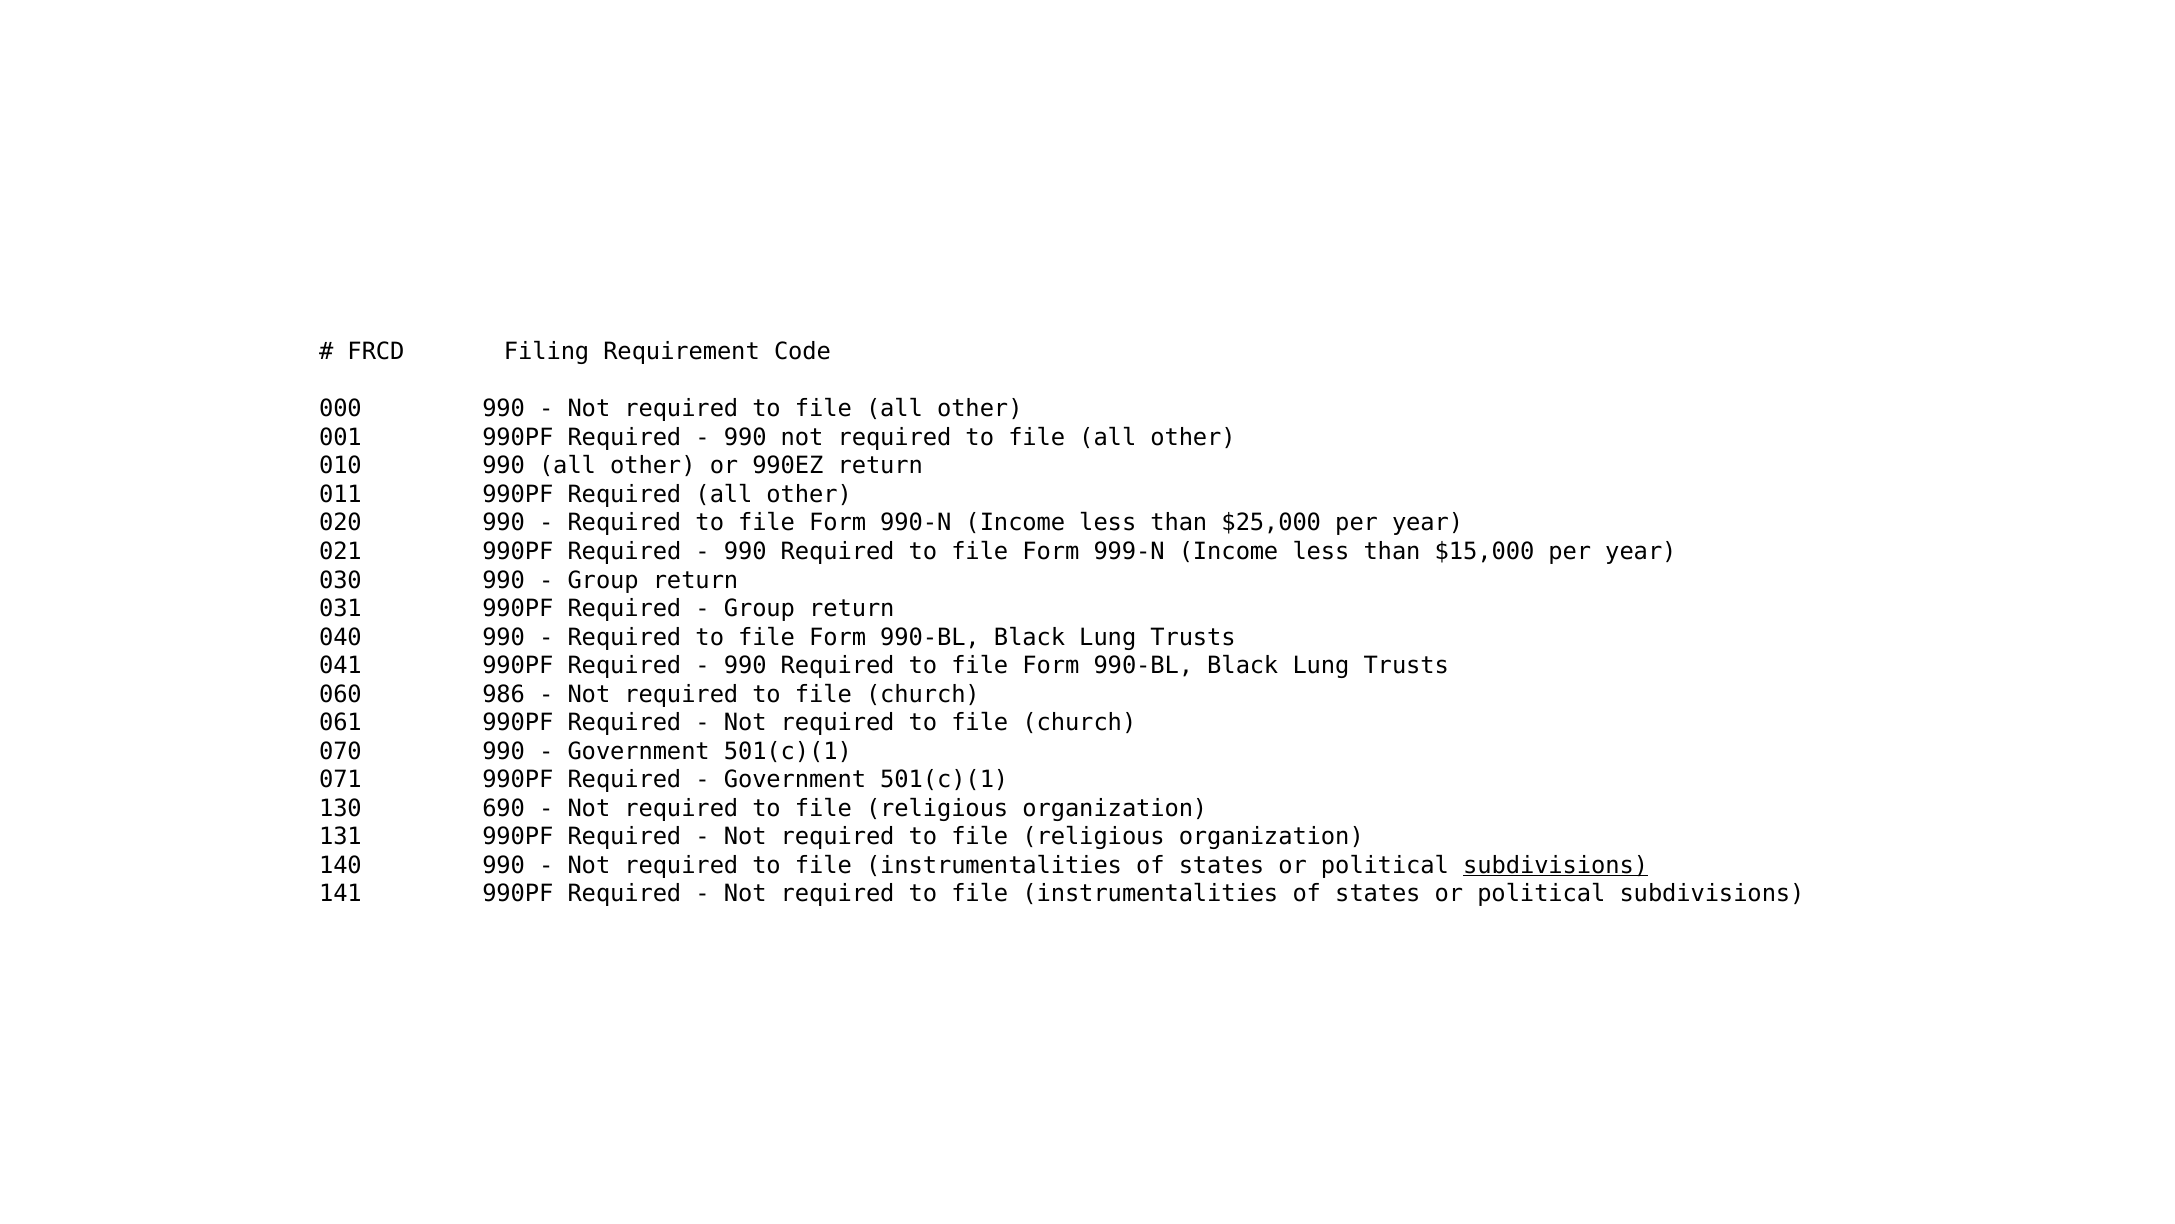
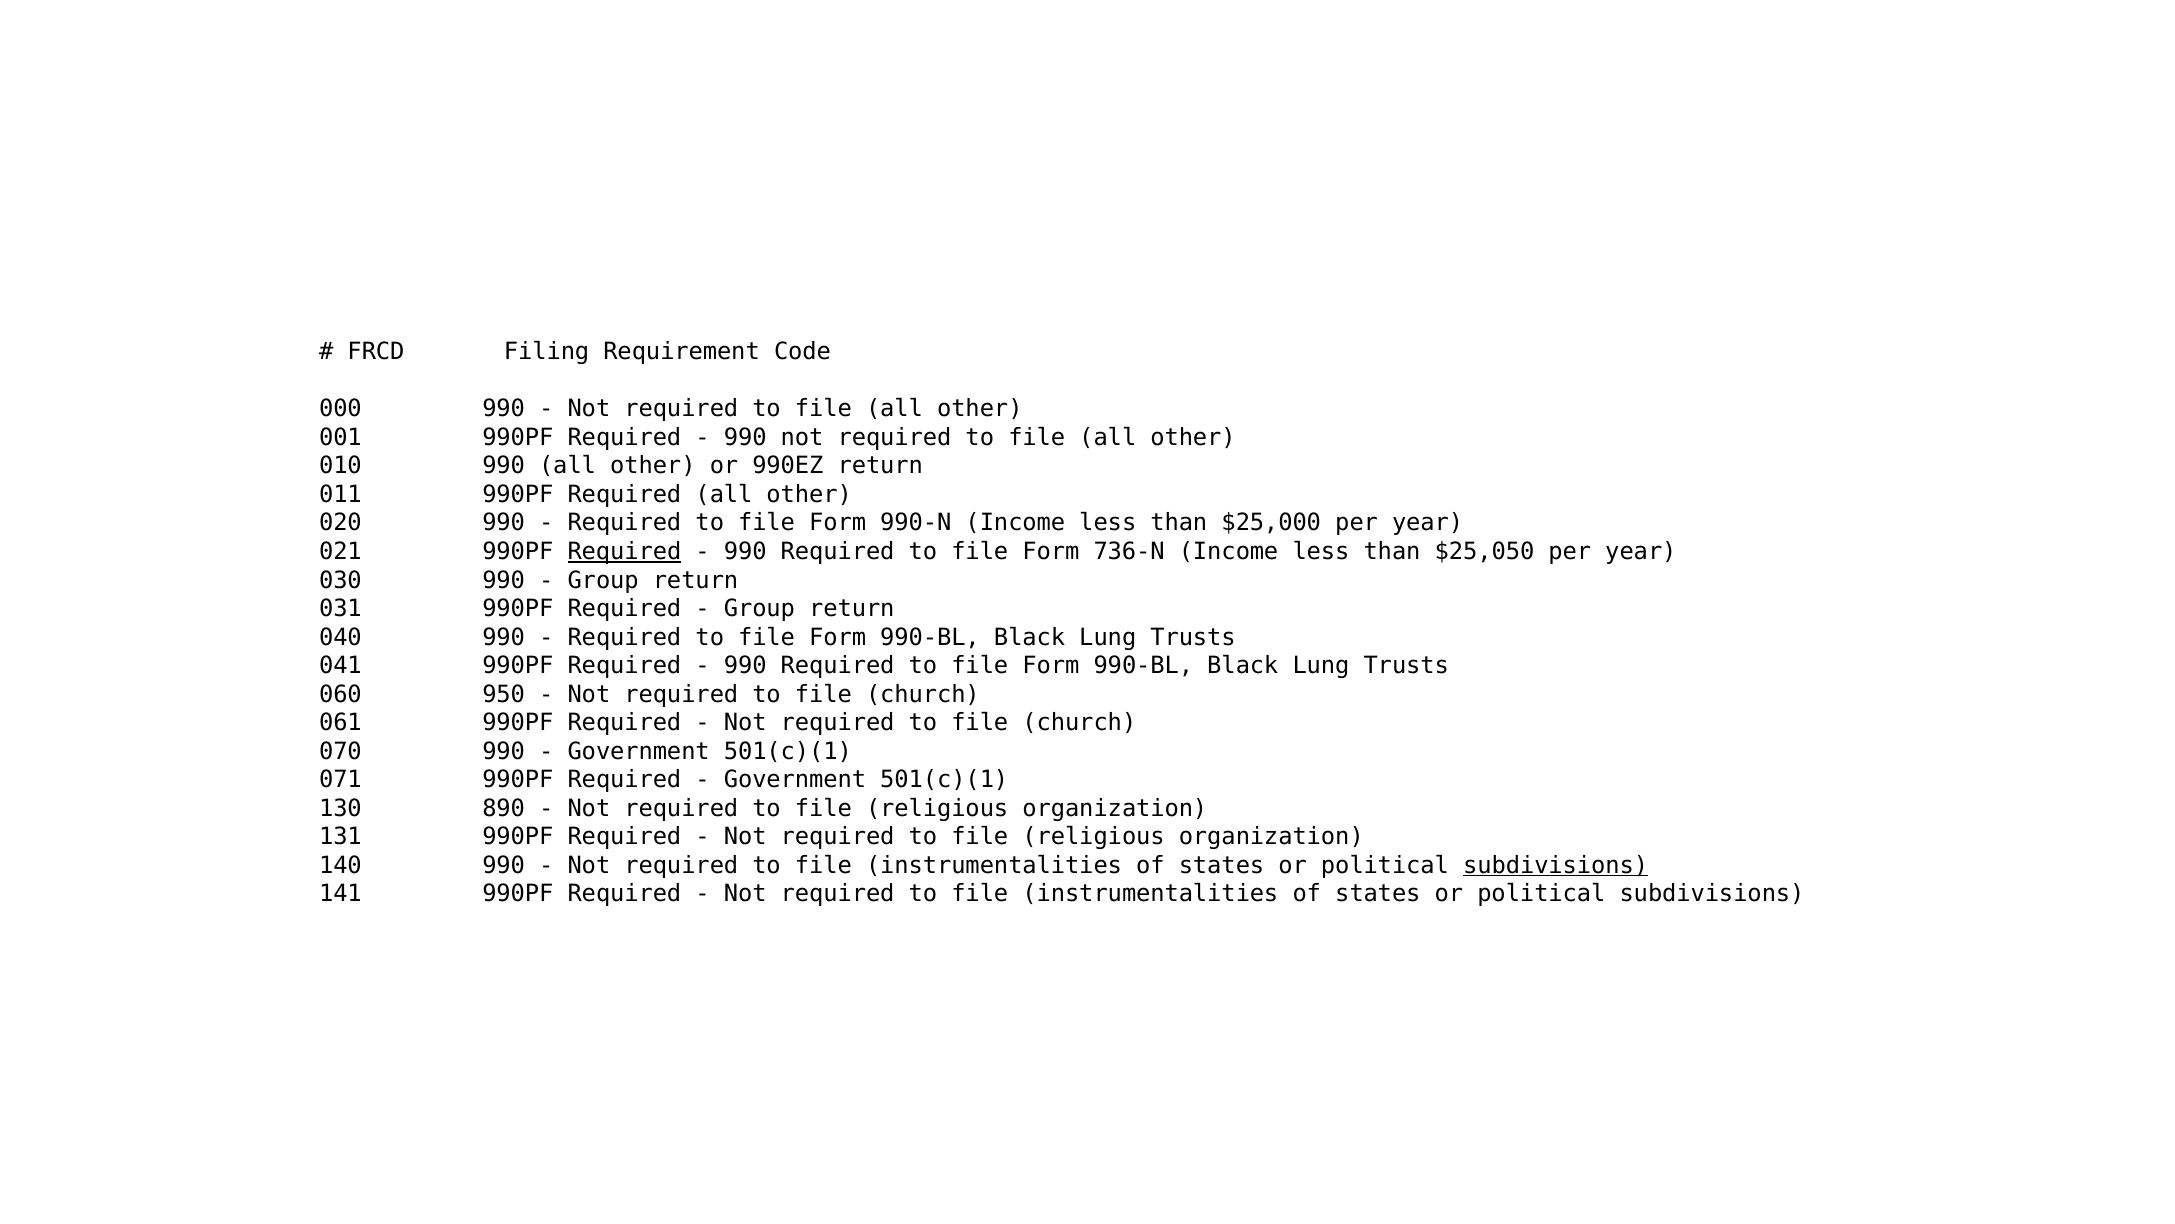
Required underline: none -> present (624, 551)
999-N: 999-N -> 736-N (1129, 551)
$15,000: $15,000 -> $25,050 (1485, 551)
986: 986 -> 950 (504, 694)
690: 690 -> 890 (504, 808)
